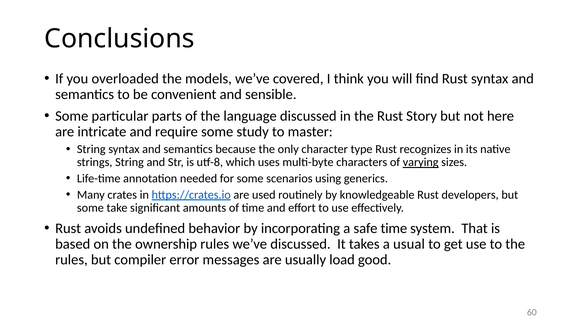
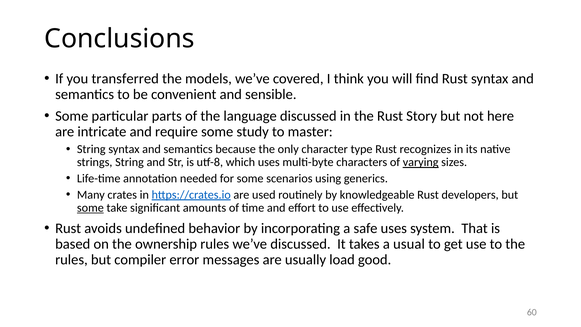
overloaded: overloaded -> transferred (125, 79)
some underline: none -> present (90, 208)
safe time: time -> uses (394, 228)
